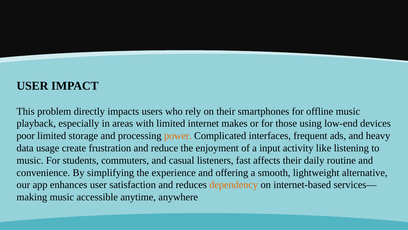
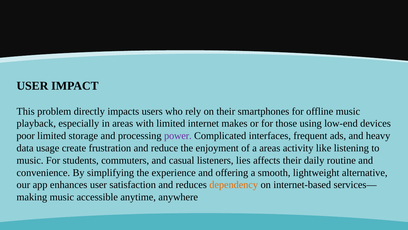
power colour: orange -> purple (178, 136)
a input: input -> areas (270, 148)
fast: fast -> lies (243, 160)
